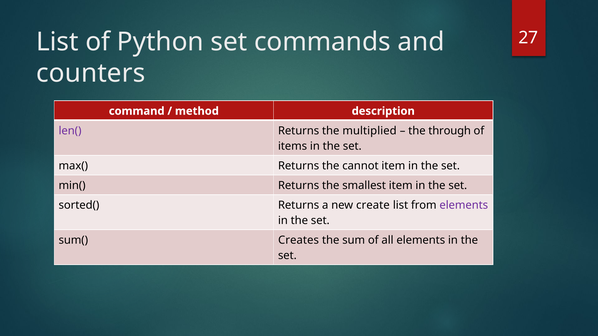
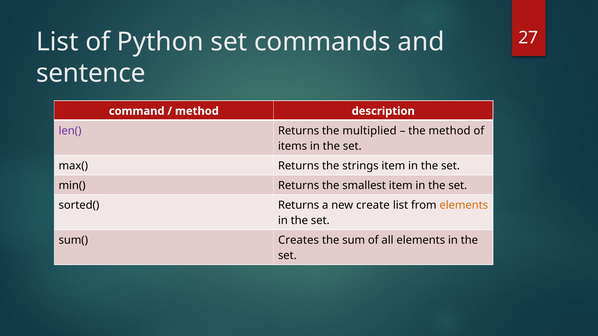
counters: counters -> sentence (91, 73)
the through: through -> method (450, 131)
cannot: cannot -> strings (360, 166)
elements colour: purple -> orange (464, 205)
